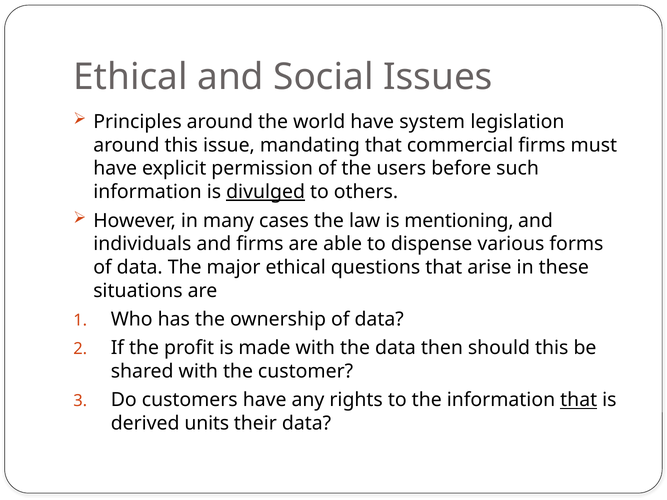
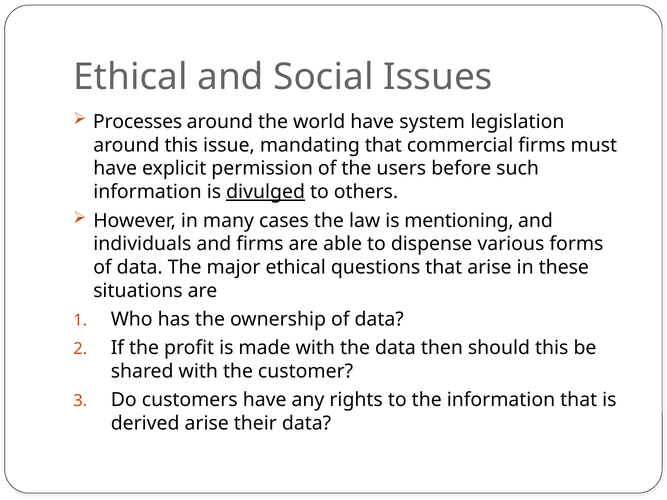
Principles: Principles -> Processes (138, 122)
that underline: present -> none (579, 400)
derived units: units -> arise (207, 424)
